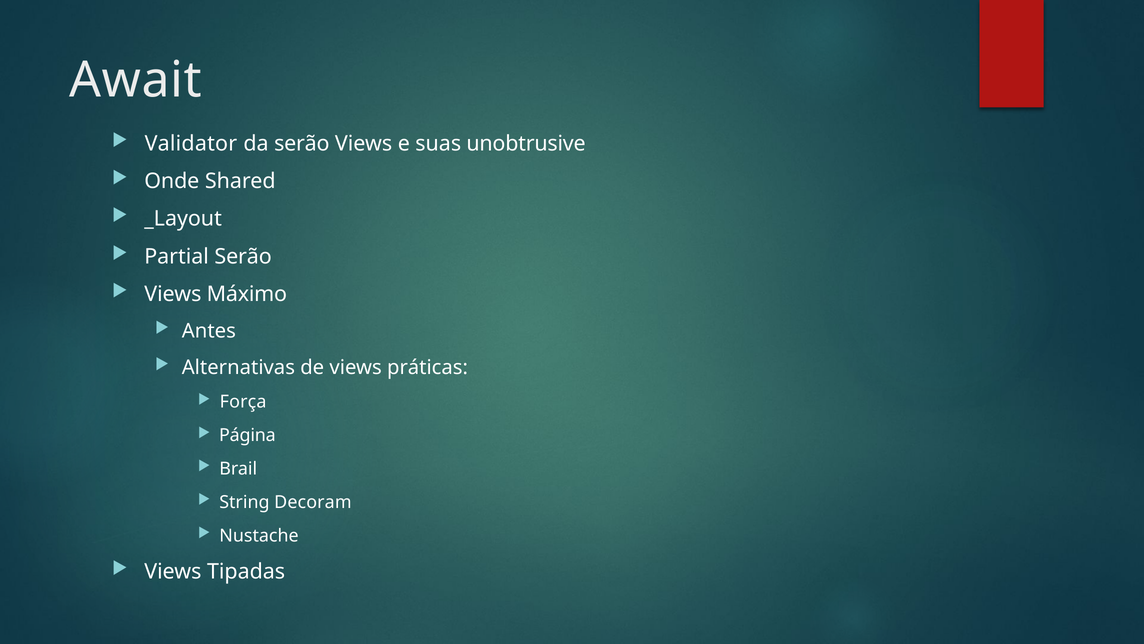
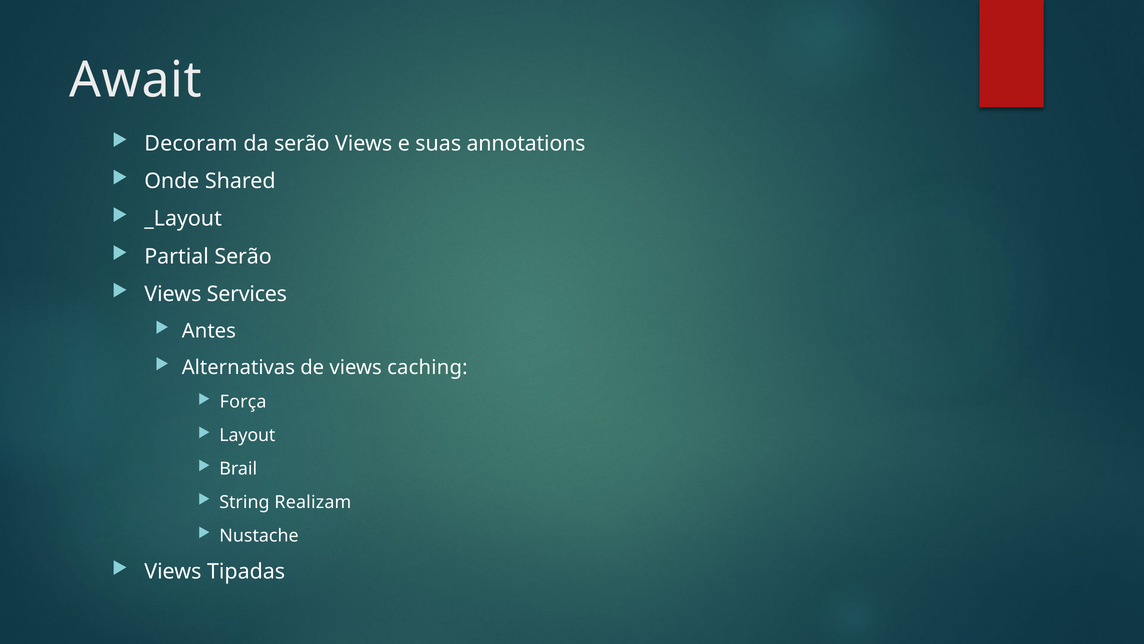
Validator: Validator -> Decoram (191, 143)
unobtrusive: unobtrusive -> annotations (526, 143)
Máximo: Máximo -> Services (247, 294)
práticas: práticas -> caching (427, 367)
Página: Página -> Layout (247, 435)
Decoram: Decoram -> Realizam (313, 502)
